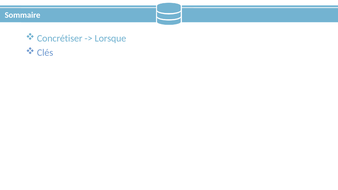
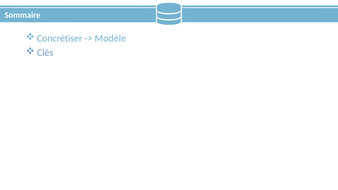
Lorsque: Lorsque -> Modèle (110, 38)
